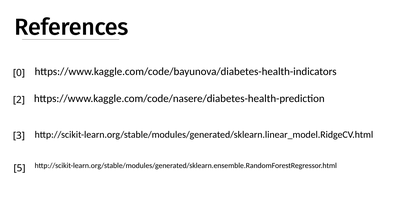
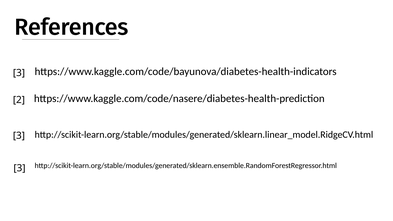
0: 0 -> 3 (19, 73)
5: 5 -> 3 (19, 168)
